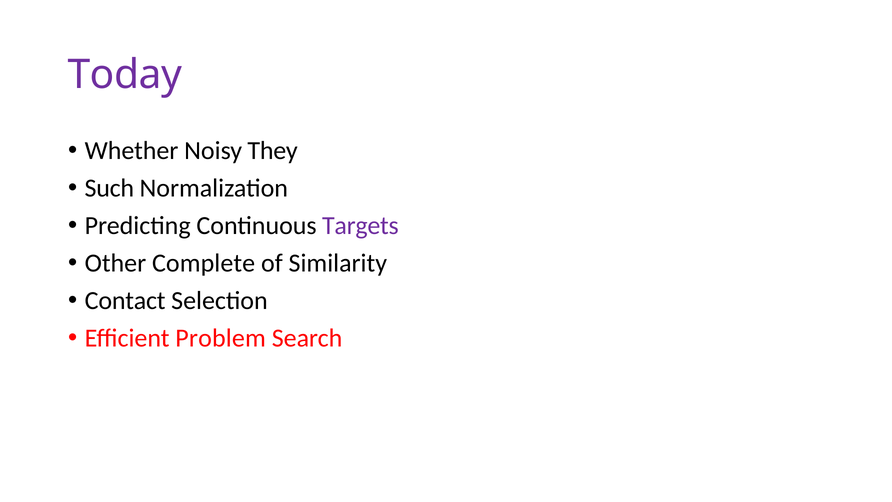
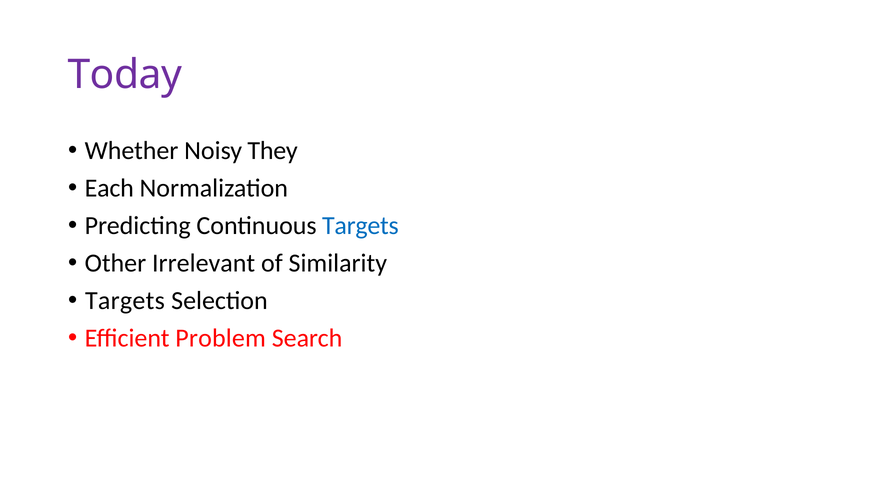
Such: Such -> Each (109, 188)
Targets colour: purple -> blue (360, 226)
Complete: Complete -> Irrelevant (204, 263)
Contact: Contact -> Targets (125, 300)
